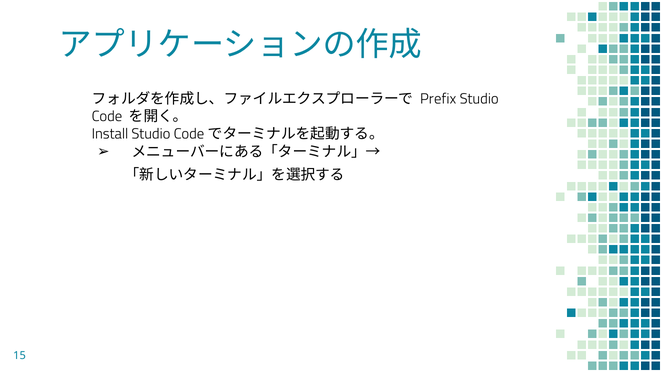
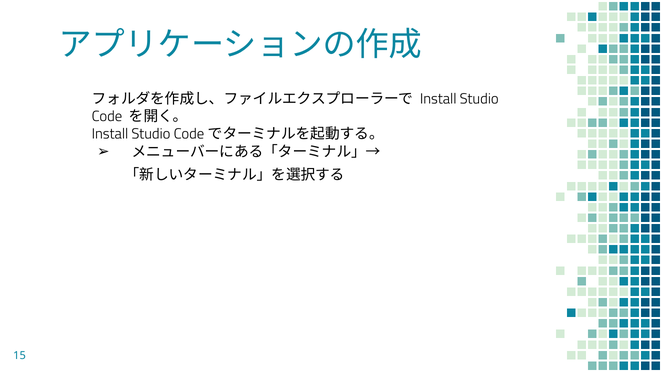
Prefix: Prefix -> Install (438, 99)
